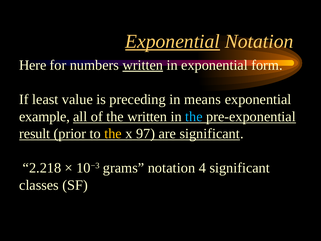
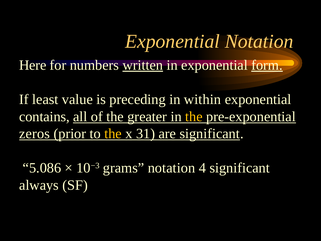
Exponential underline: present -> none (173, 41)
form underline: none -> present (267, 65)
means: means -> within (203, 99)
example: example -> contains (44, 116)
the written: written -> greater (147, 116)
the colour: light blue -> yellow (194, 116)
result: result -> zeros (35, 134)
97: 97 -> 31 (146, 134)
2.218: 2.218 -> 5.086 (42, 168)
classes: classes -> always (39, 185)
